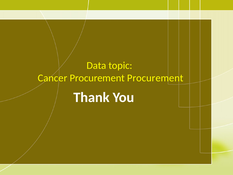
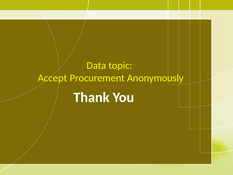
Cancer: Cancer -> Accept (53, 78)
Procurement Procurement: Procurement -> Anonymously (155, 78)
